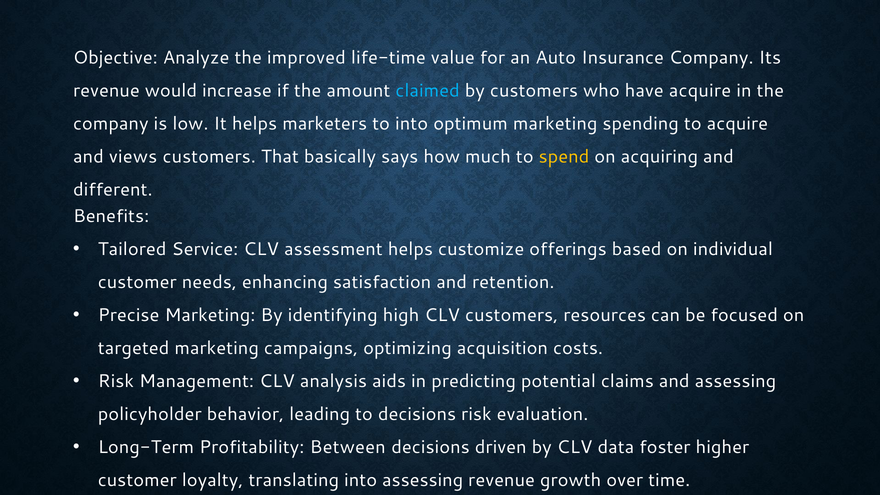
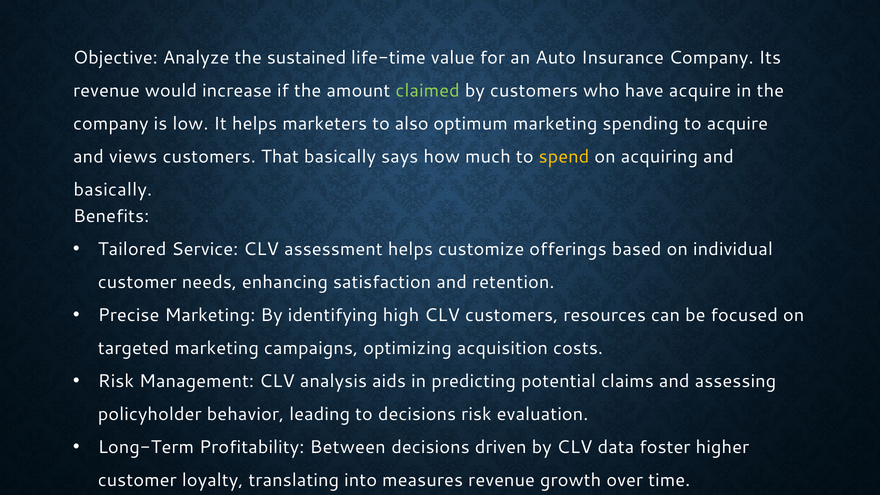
improved: improved -> sustained (307, 57)
claimed colour: light blue -> light green (428, 90)
to into: into -> also (412, 123)
different: different -> basically (113, 189)
into assessing: assessing -> measures (423, 480)
